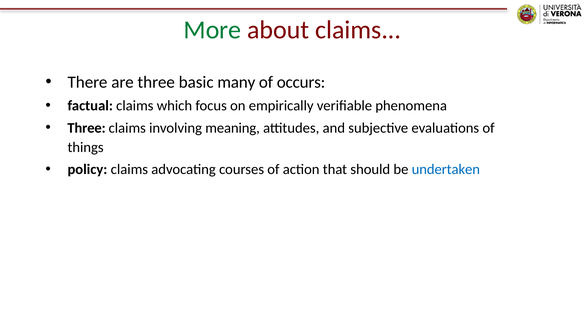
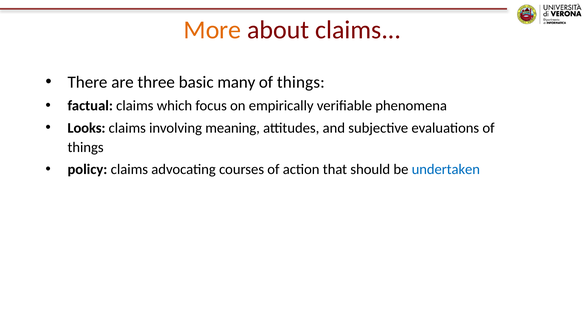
More colour: green -> orange (212, 30)
occurs: occurs -> things (301, 82)
Three: Three -> Looks (86, 128)
